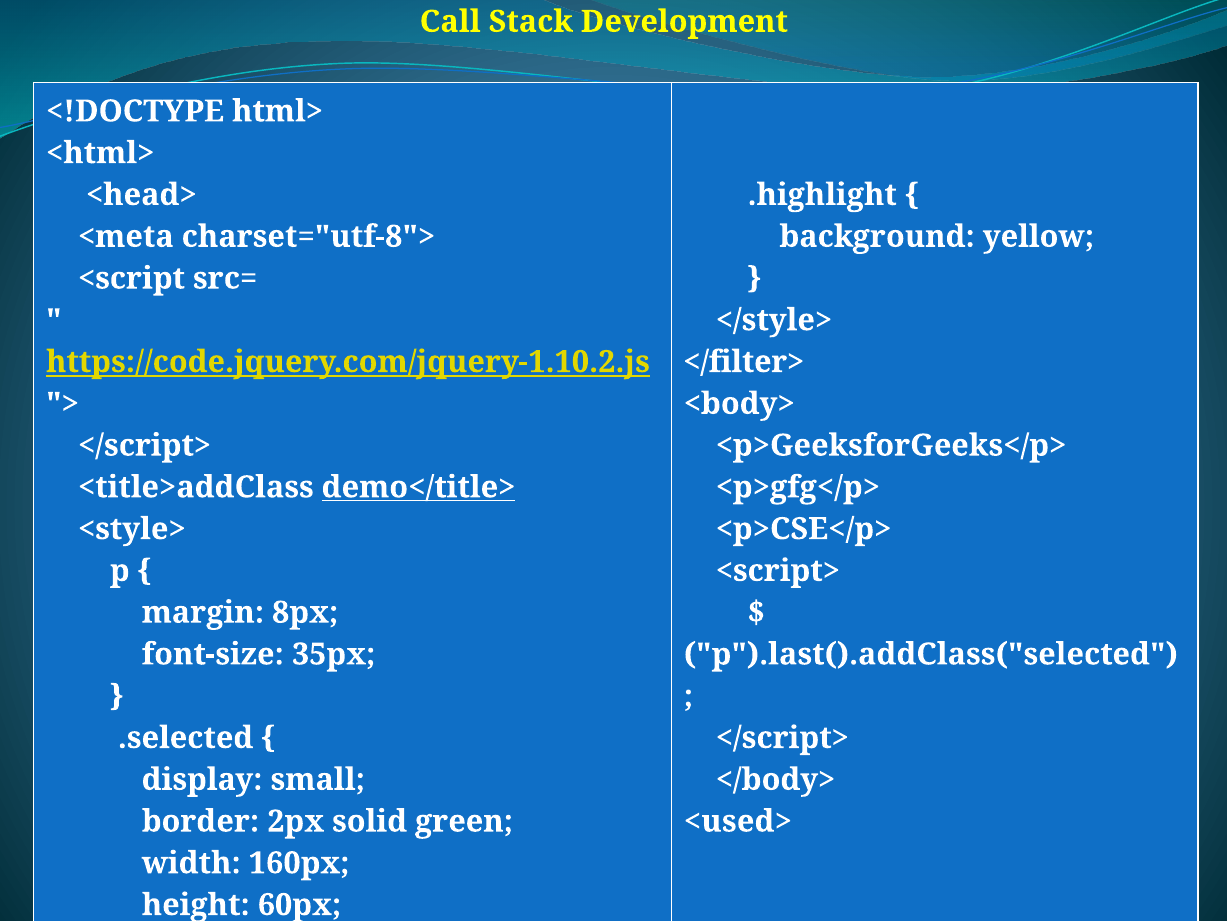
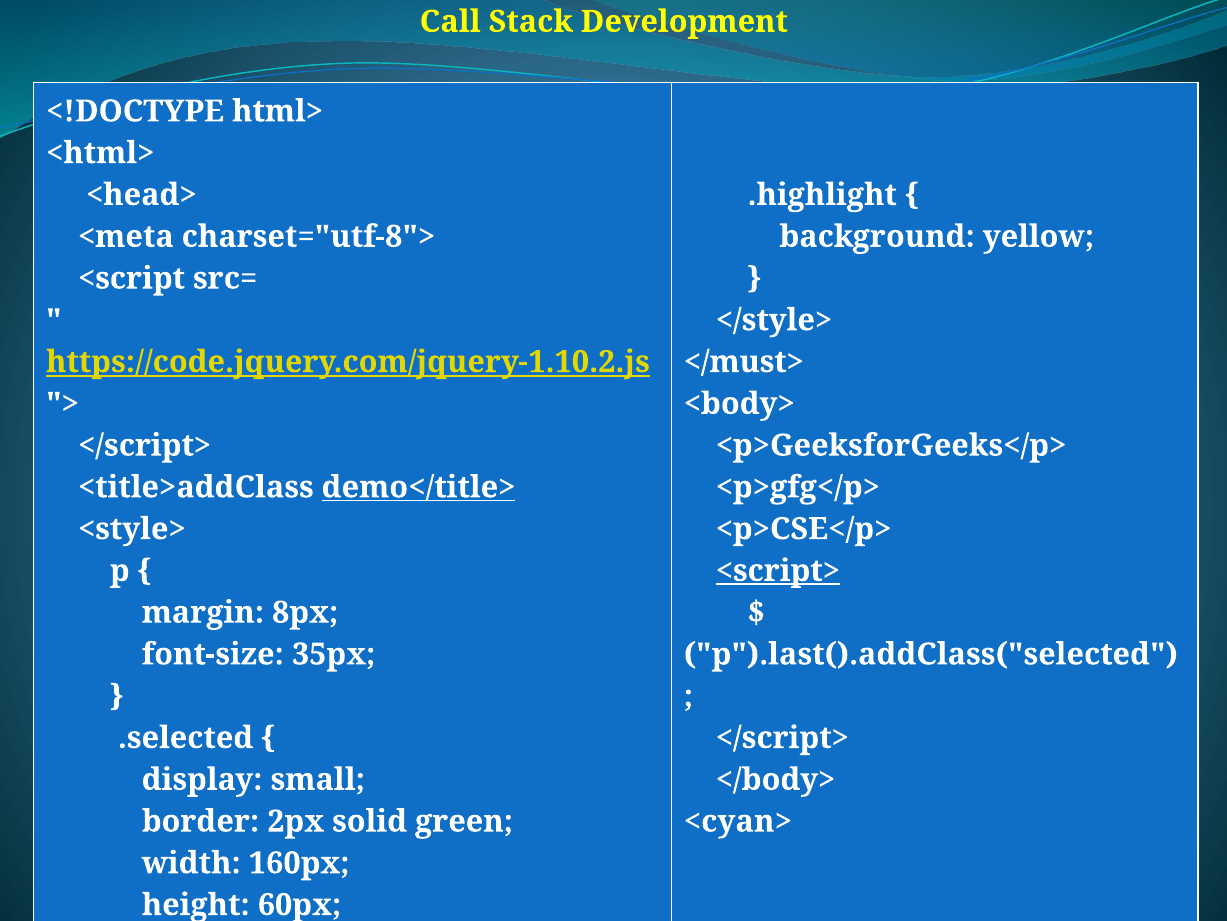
</filter>: </filter> -> </must> (744, 362)
<script> underline: none -> present (778, 570)
<used>: <used> -> <cyan> (738, 821)
